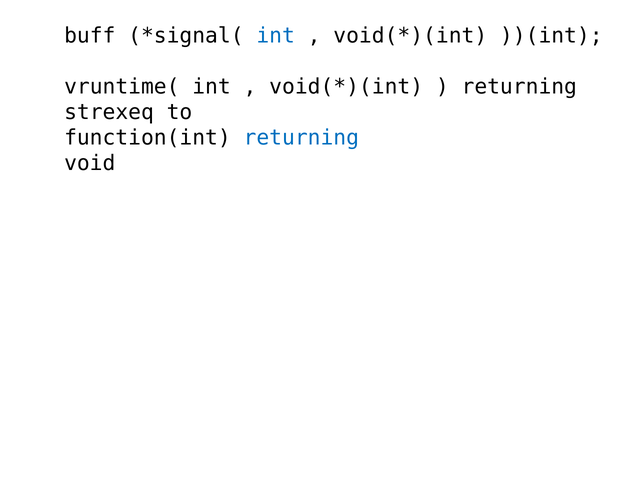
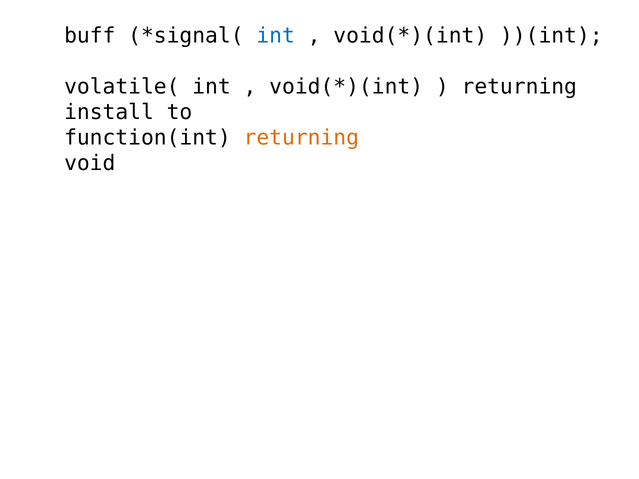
vruntime(: vruntime( -> volatile( (122, 87)
strexeq: strexeq -> install (109, 112)
returning colour: blue -> orange (301, 138)
